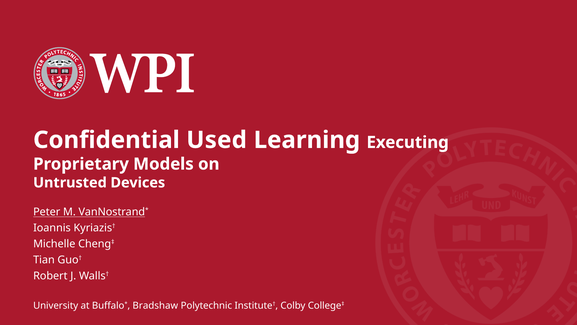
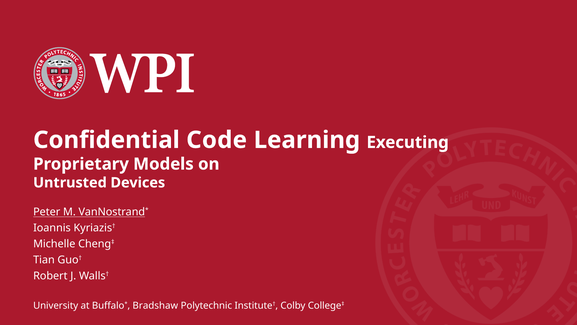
Used: Used -> Code (217, 140)
